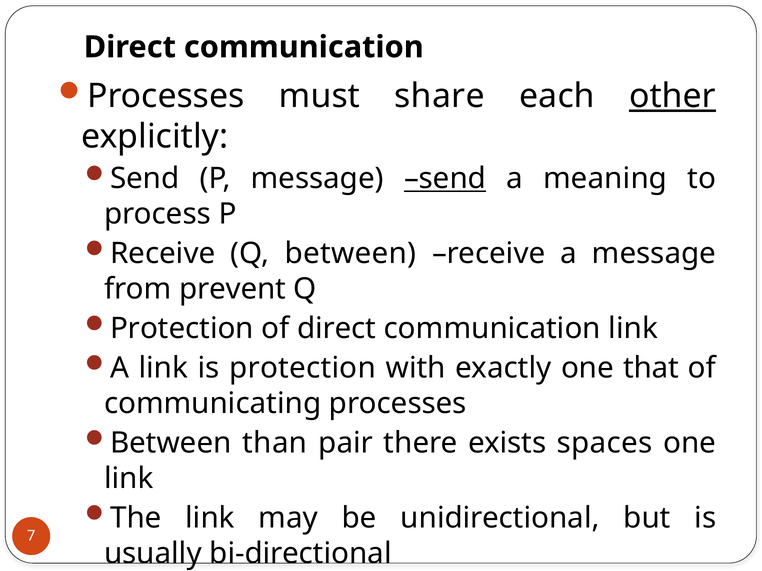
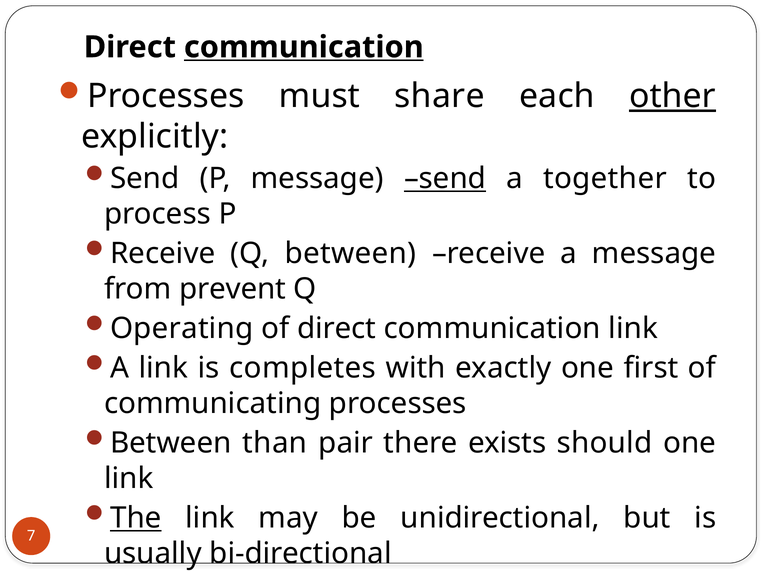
communication underline: none -> present (304, 47)
meaning: meaning -> together (605, 179)
Protection: Protection -> Operating (182, 329)
is protection: protection -> completes (303, 368)
that: that -> first (651, 368)
spaces: spaces -> should (605, 443)
The underline: none -> present (136, 519)
